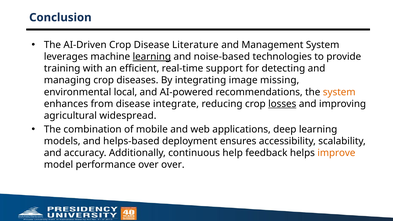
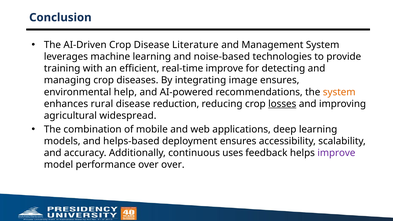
learning underline: present -> none (152, 57)
real-time support: support -> improve (224, 68)
image missing: missing -> ensures (280, 80)
local: local -> help (125, 92)
from: from -> rural (102, 104)
integrate: integrate -> reduction (176, 104)
help: help -> uses (233, 153)
improve colour: orange -> purple (336, 153)
